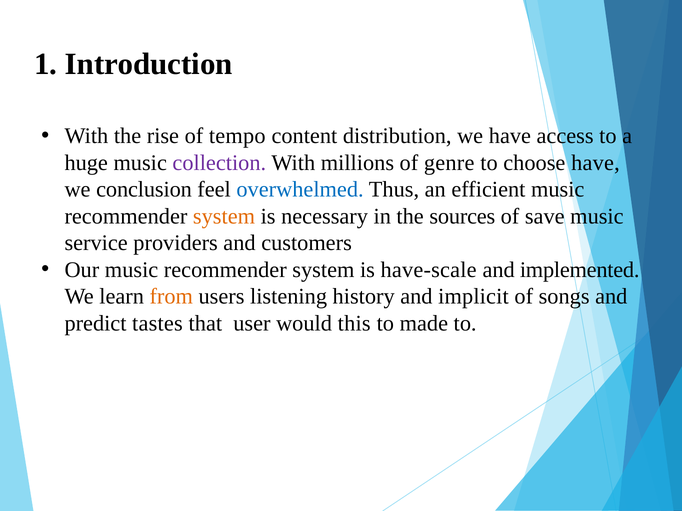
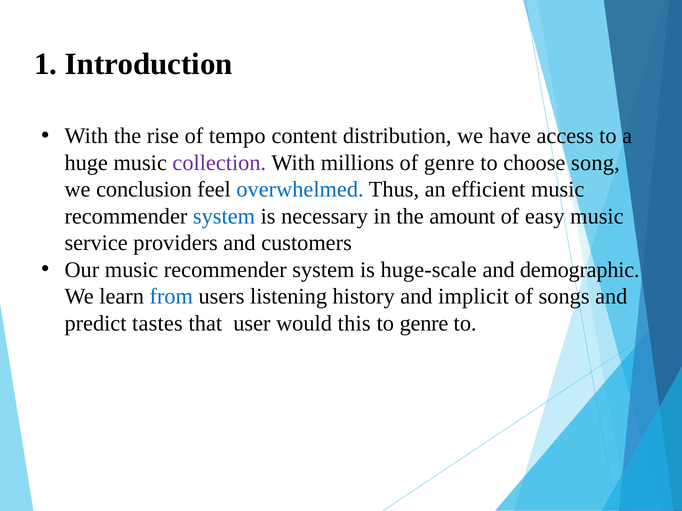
choose have: have -> song (595, 163)
system colour: orange -> blue (224, 216)
sources: sources -> amount (462, 216)
save: save -> easy (545, 216)
have-scale: have-scale -> huge-scale (429, 270)
implemented: implemented -> demographic (580, 270)
from colour: orange -> blue (171, 297)
to made: made -> genre (424, 324)
